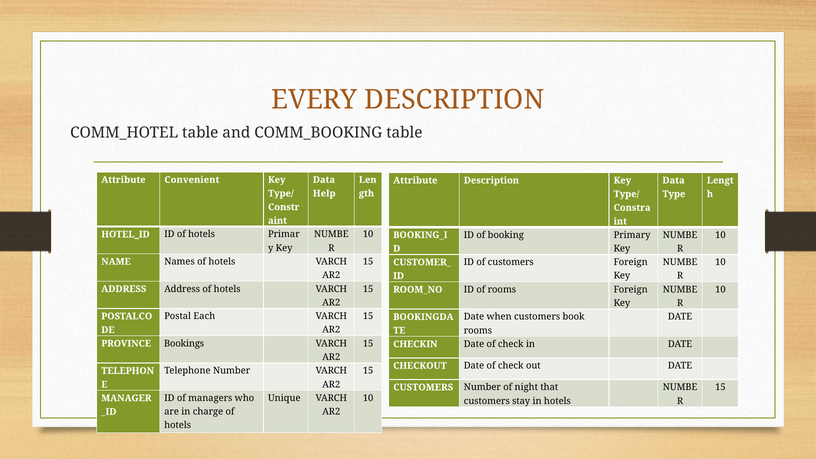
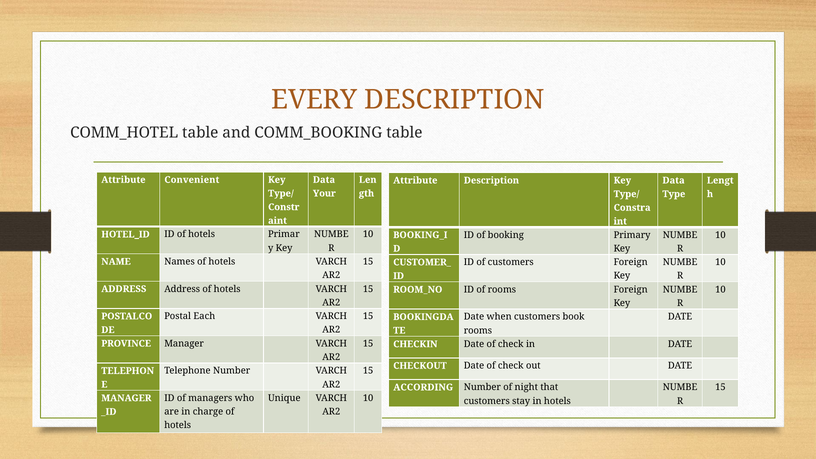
Help: Help -> Your (324, 193)
PROVINCE Bookings: Bookings -> Manager (184, 344)
CUSTOMERS: CUSTOMERS -> ACCORDING (423, 387)
